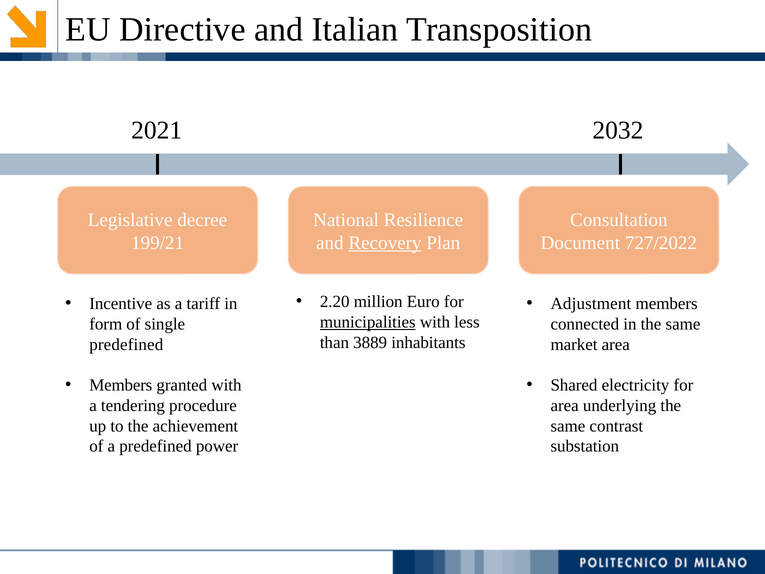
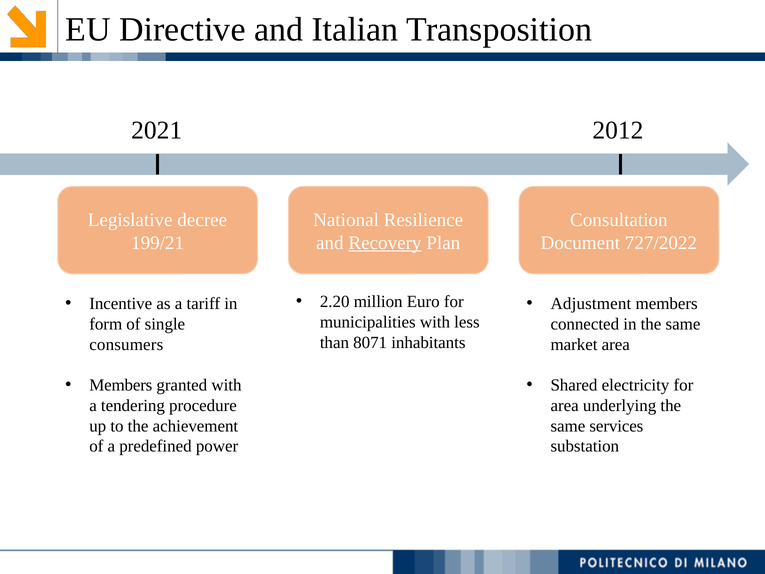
2032: 2032 -> 2012 (618, 130)
municipalities underline: present -> none (368, 322)
3889: 3889 -> 8071 (370, 342)
predefined: predefined -> consumers (126, 344)
contrast: contrast -> services (616, 426)
